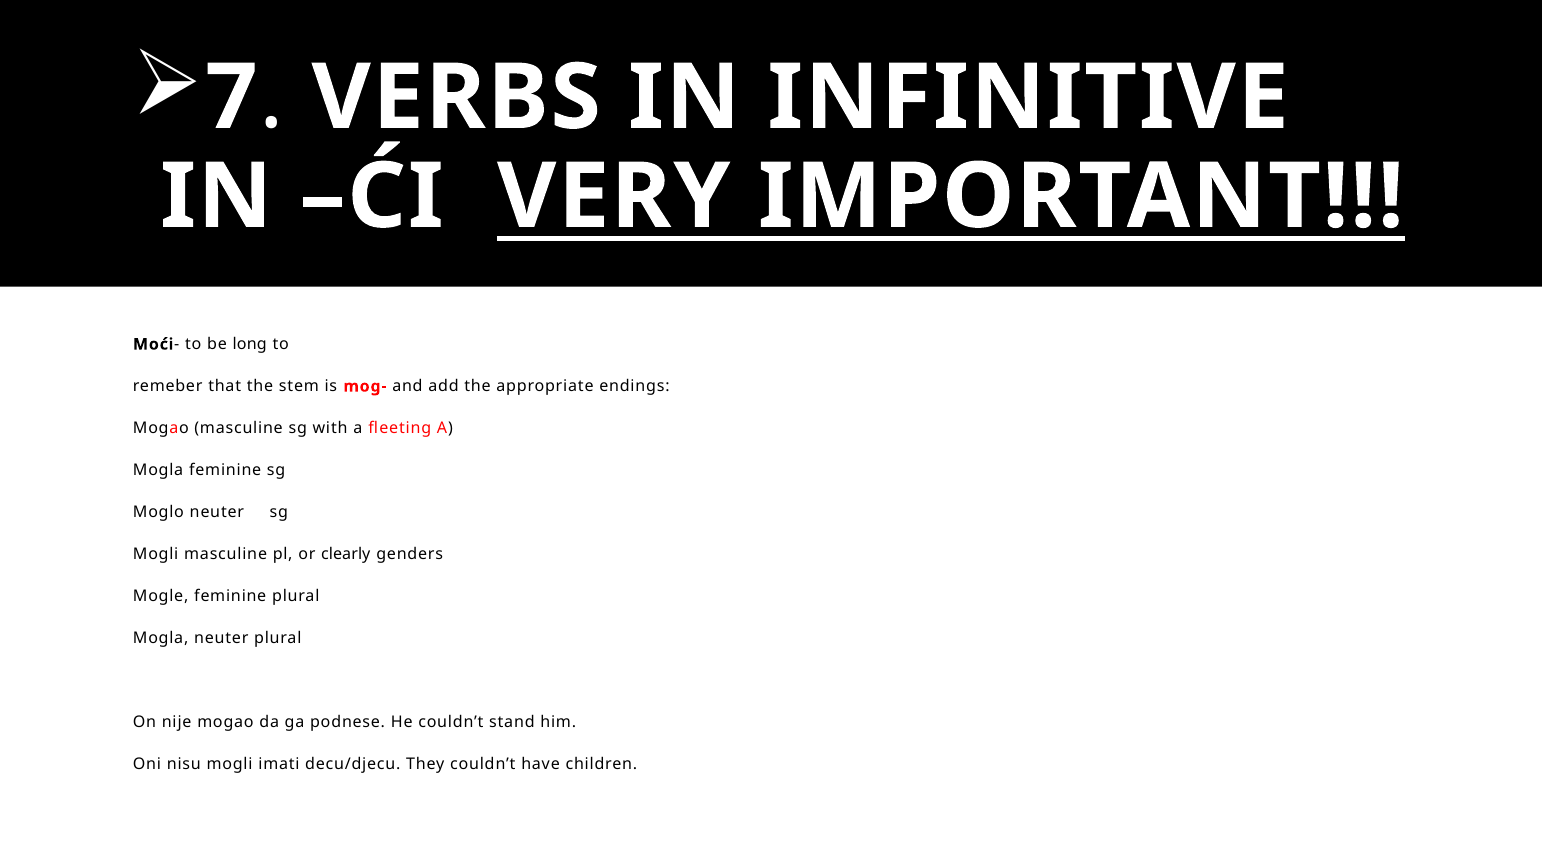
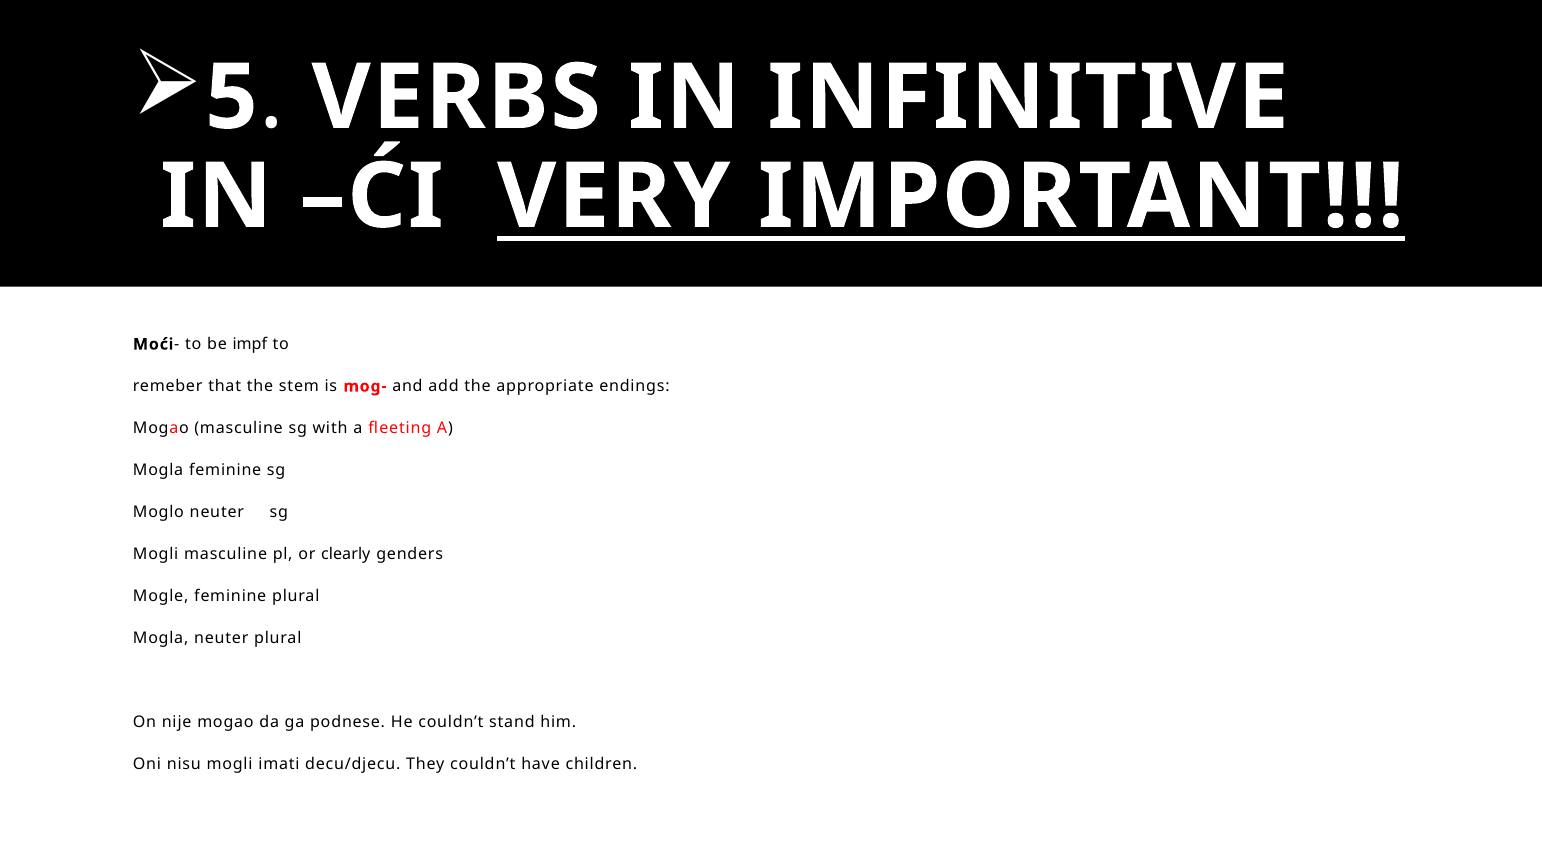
7: 7 -> 5 (231, 98)
long: long -> impf (250, 344)
